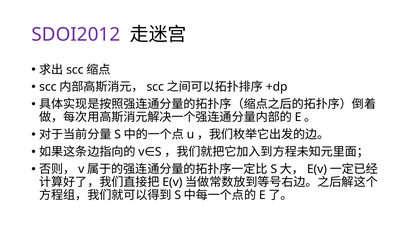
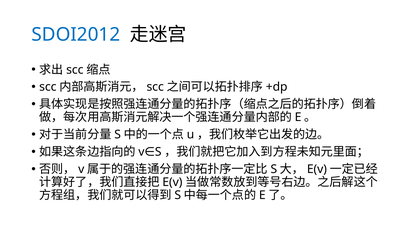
SDOI2012 colour: purple -> blue (76, 35)
